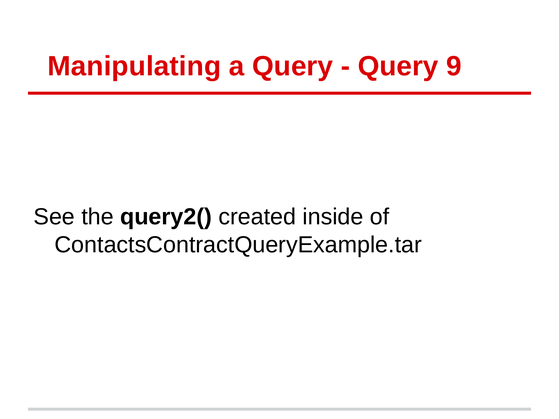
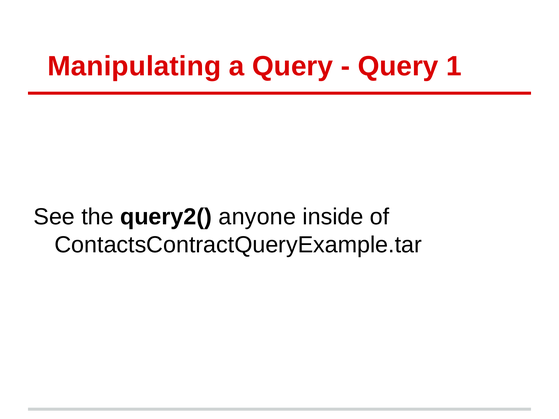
9: 9 -> 1 (454, 66)
created: created -> anyone (257, 217)
